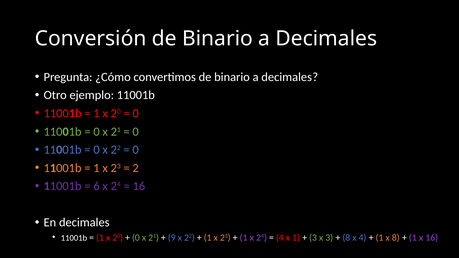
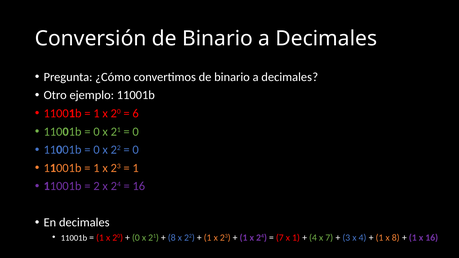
0: 0 -> 6 (136, 113)
2: 2 -> 1 (136, 168)
6: 6 -> 2 (97, 186)
9: 9 -> 8 (172, 238)
4: 4 -> 7 (280, 238)
3: 3 -> 4 (313, 238)
x 3: 3 -> 7 (329, 238)
8: 8 -> 3 (346, 238)
